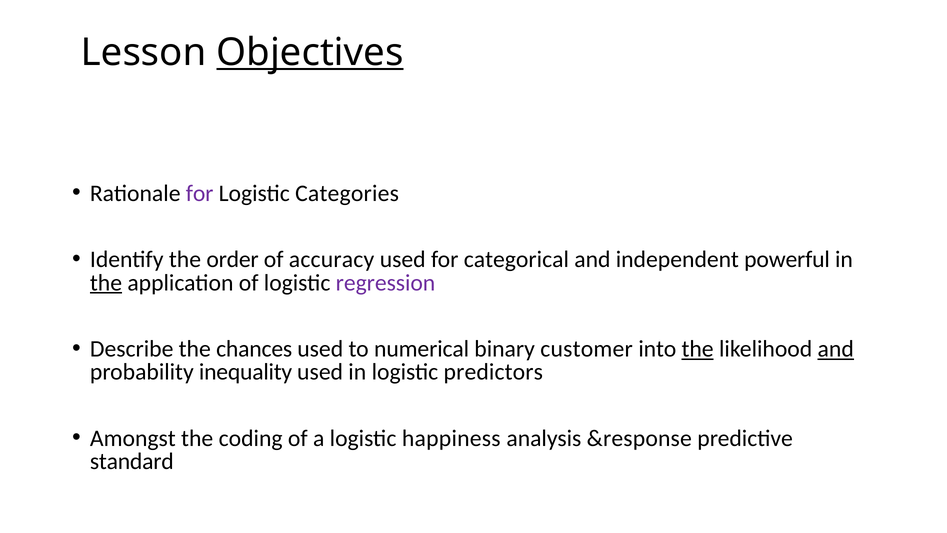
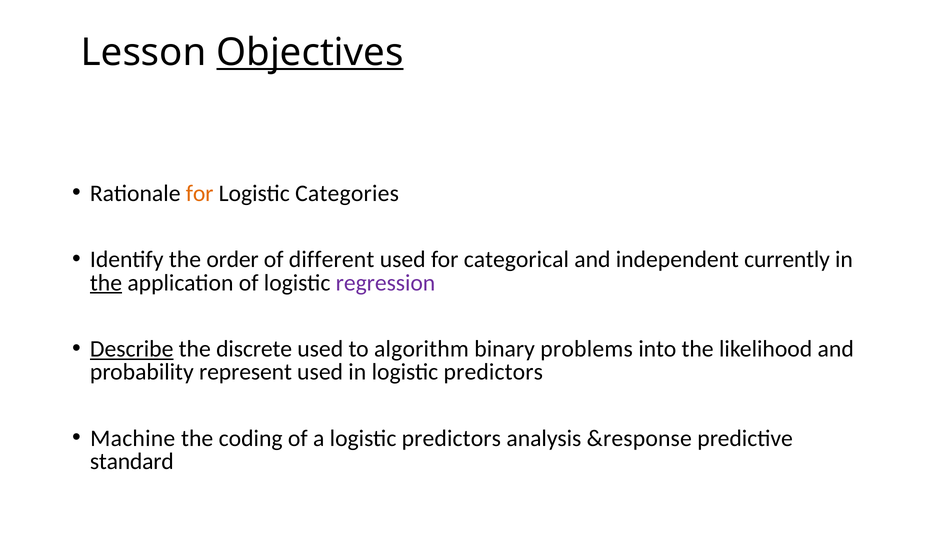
for colour: purple -> orange (200, 193)
accuracy: accuracy -> different (332, 260)
powerful: powerful -> currently (787, 260)
Describe underline: none -> present (132, 349)
chances: chances -> discrete (254, 349)
numerical: numerical -> algorithm (421, 349)
customer: customer -> problems (587, 349)
the underline: present -> none (698, 349)
and underline: present -> none (836, 349)
inequality: inequality -> represent (246, 372)
Amongst: Amongst -> Machine (133, 438)
a logistic happiness: happiness -> predictors (451, 438)
